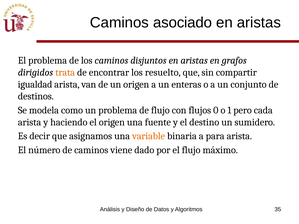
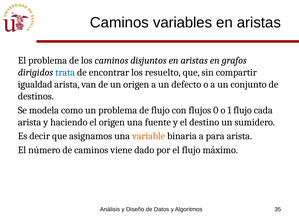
asociado: asociado -> variables (183, 23)
trata colour: orange -> blue (65, 72)
enteras: enteras -> defecto (186, 84)
1 pero: pero -> flujo (243, 110)
